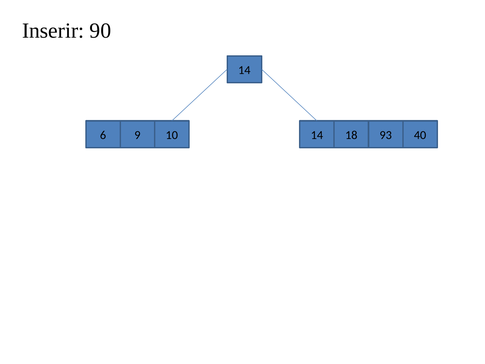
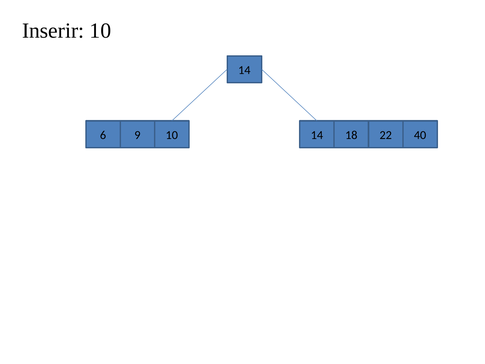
Inserir 90: 90 -> 10 (100, 31)
93: 93 -> 22 (386, 135)
